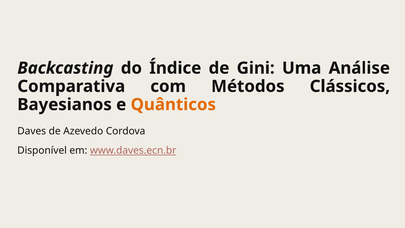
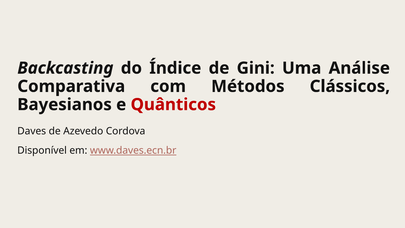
Quânticos colour: orange -> red (173, 104)
